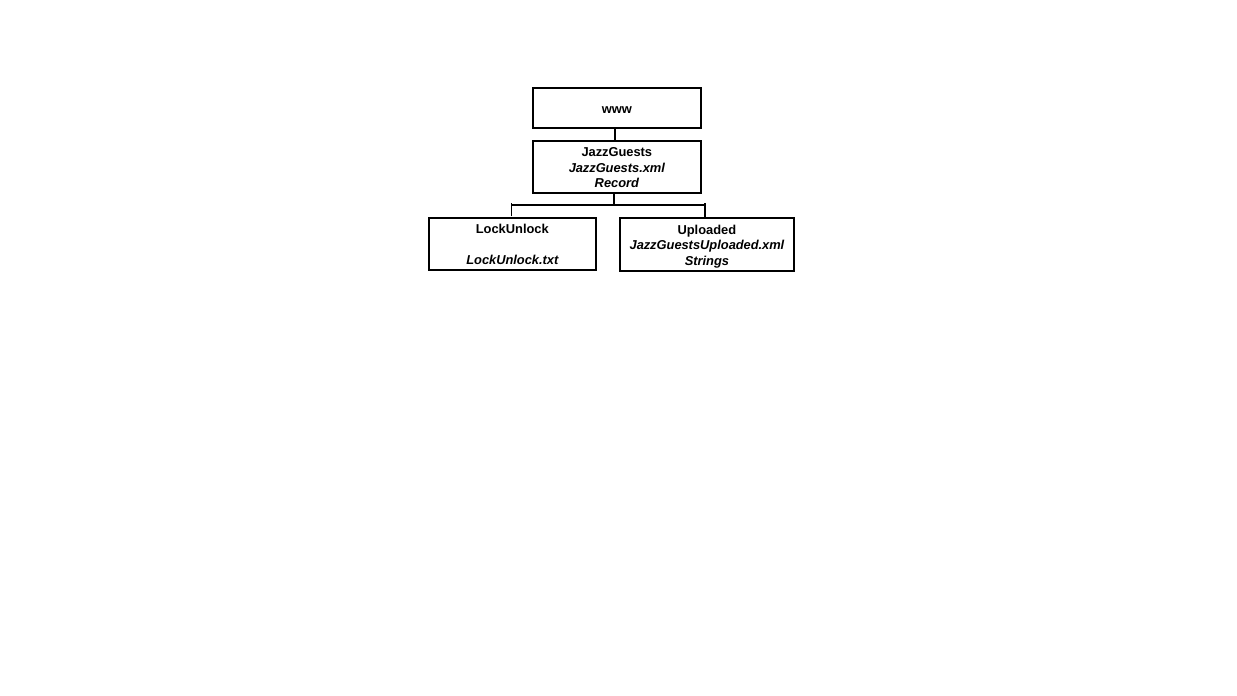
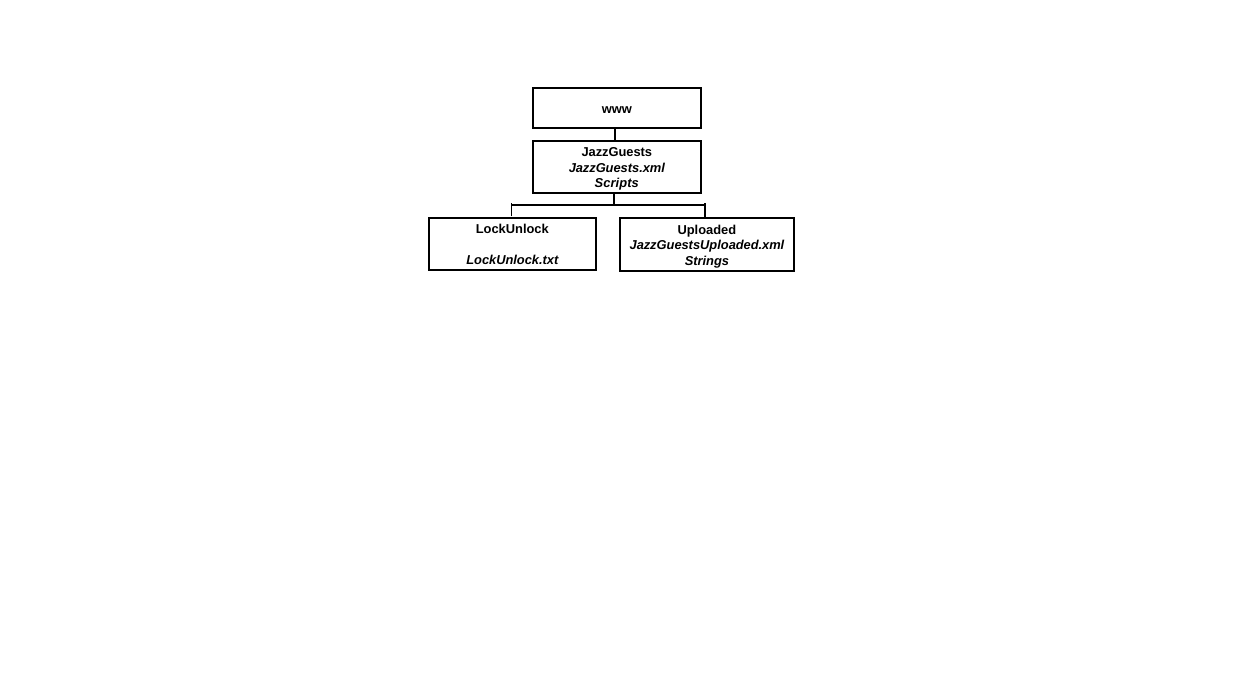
Record: Record -> Scripts (617, 183)
